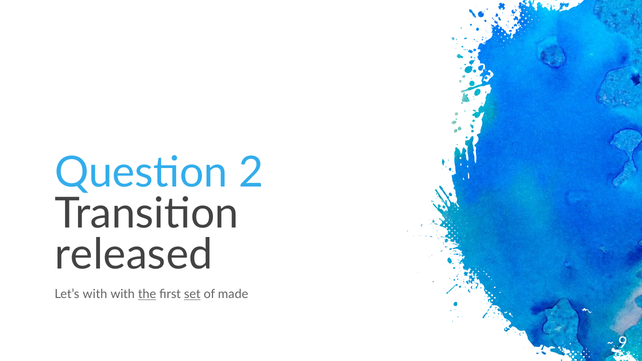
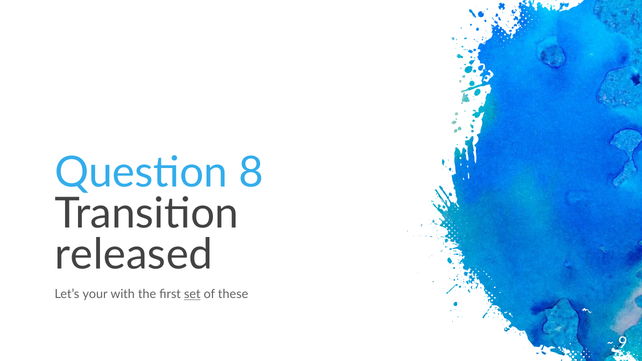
2: 2 -> 8 (251, 173)
Let’s with: with -> your (95, 294)
the underline: present -> none (147, 294)
made: made -> these (233, 294)
